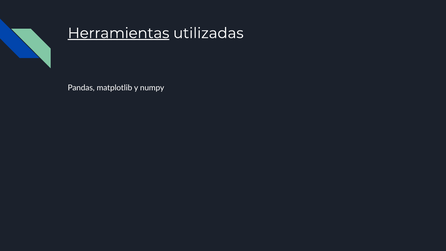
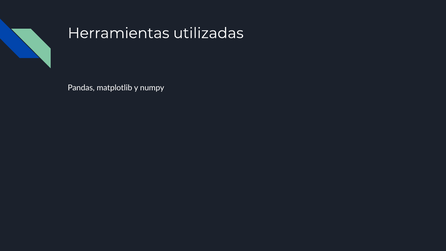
Herramientas underline: present -> none (119, 33)
